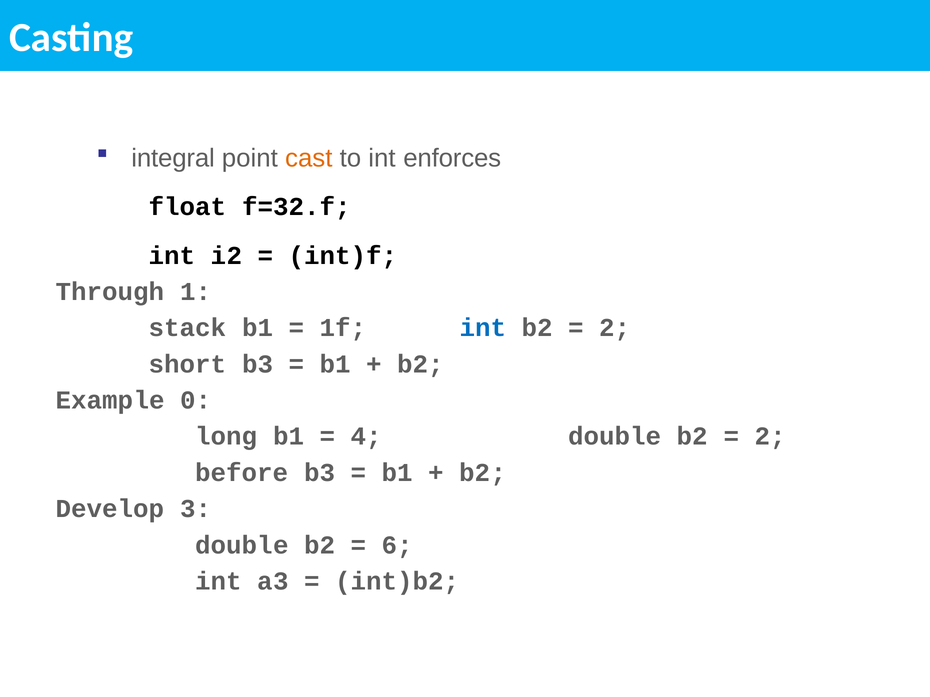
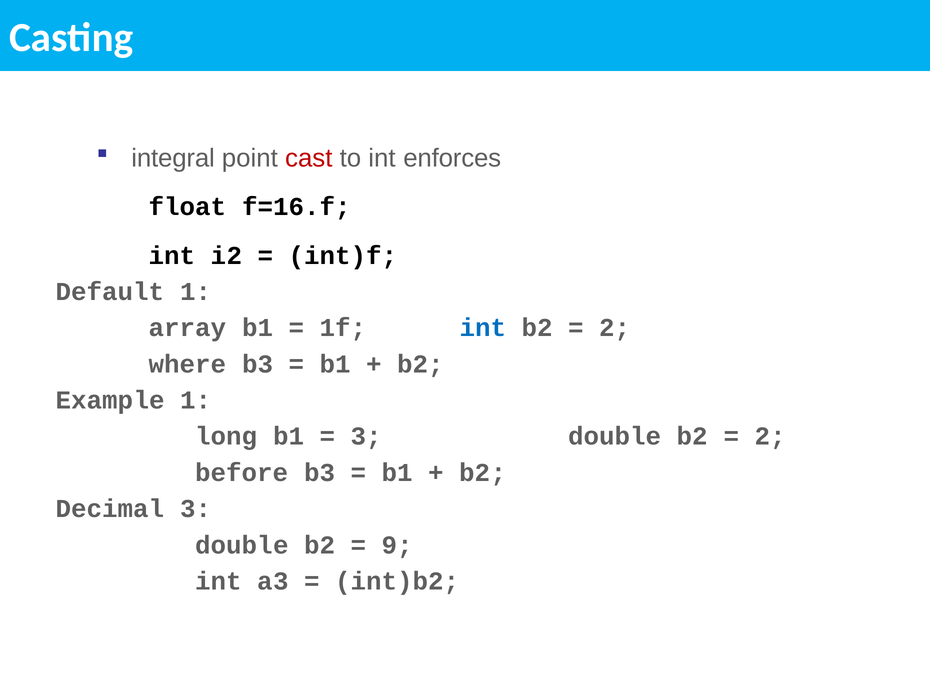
cast colour: orange -> red (309, 158)
f=32.f: f=32.f -> f=16.f (296, 207)
Through: Through -> Default (110, 292)
stack: stack -> array (188, 328)
short: short -> where (188, 364)
Example 0: 0 -> 1 (196, 401)
4: 4 -> 3 (366, 437)
Develop: Develop -> Decimal (110, 509)
6: 6 -> 9 (397, 545)
